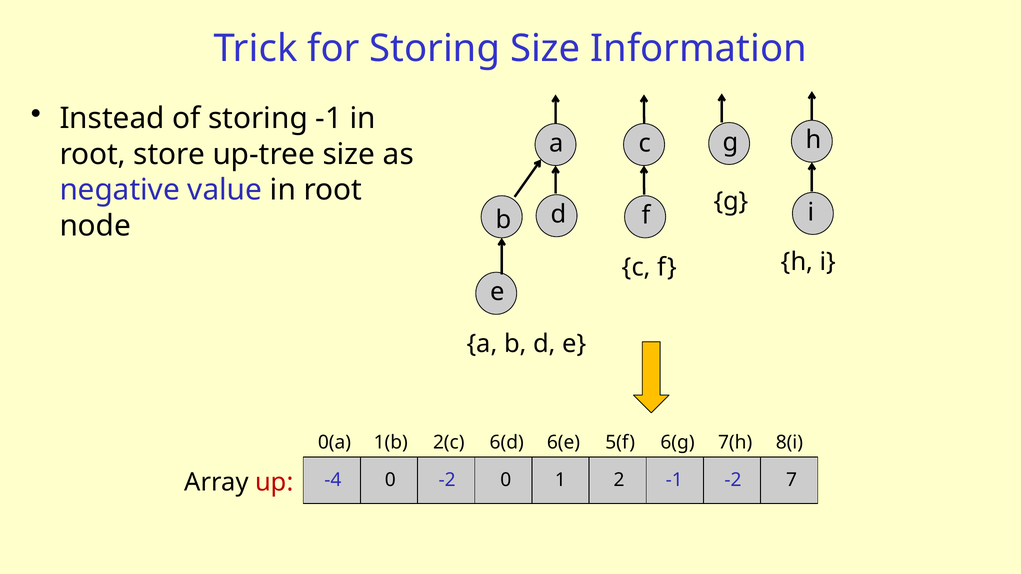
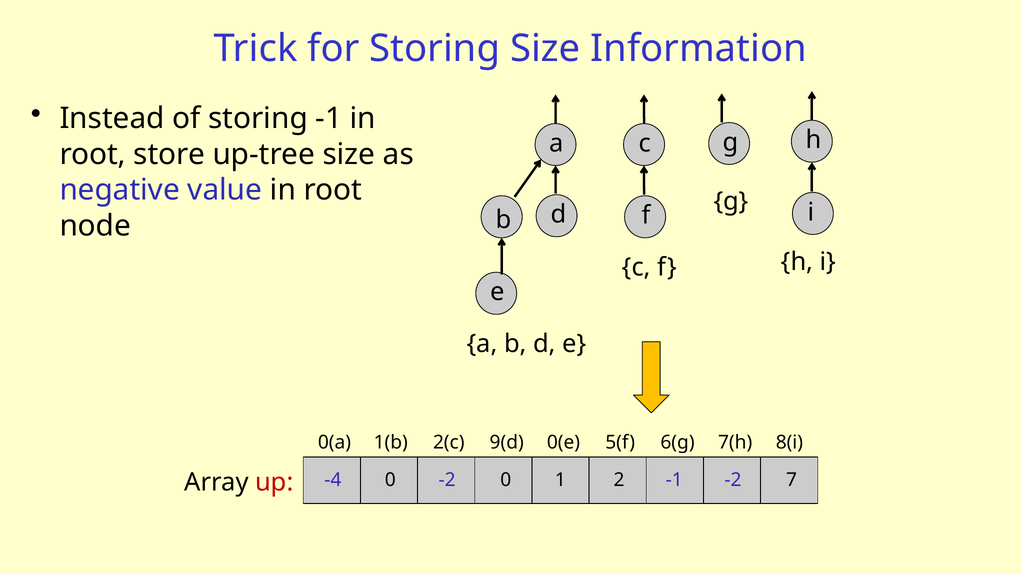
6(d: 6(d -> 9(d (507, 443)
6(e: 6(e -> 0(e (563, 443)
